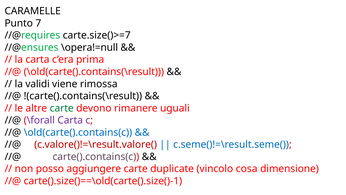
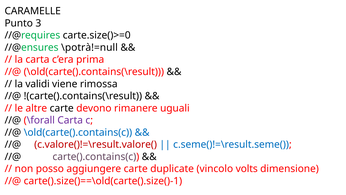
7: 7 -> 3 (38, 23)
carte.size()>=7: carte.size()>=7 -> carte.size()>=0 (97, 35)
\opera!=null: \opera!=null -> \potrà!=null (89, 47)
carte colour: green -> black (62, 108)
cosa: cosa -> volts (247, 169)
